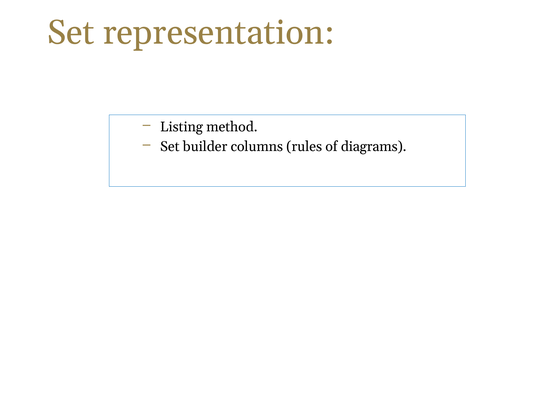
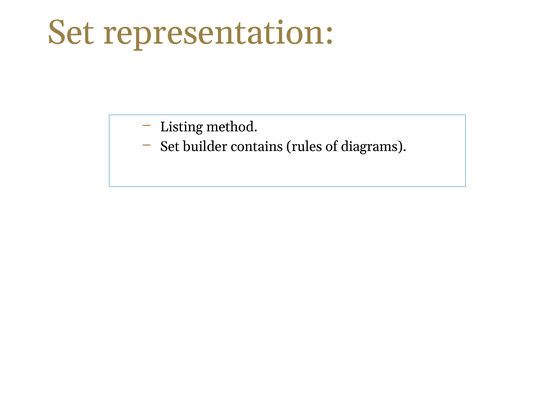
columns: columns -> contains (257, 147)
